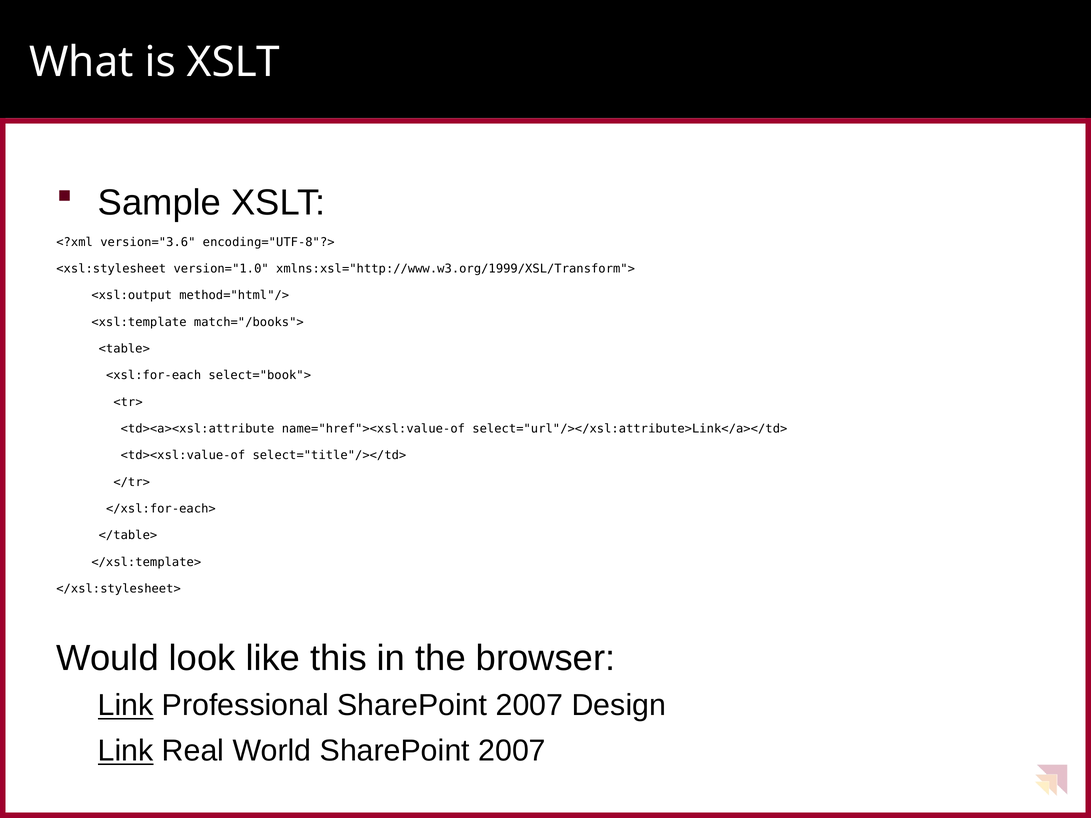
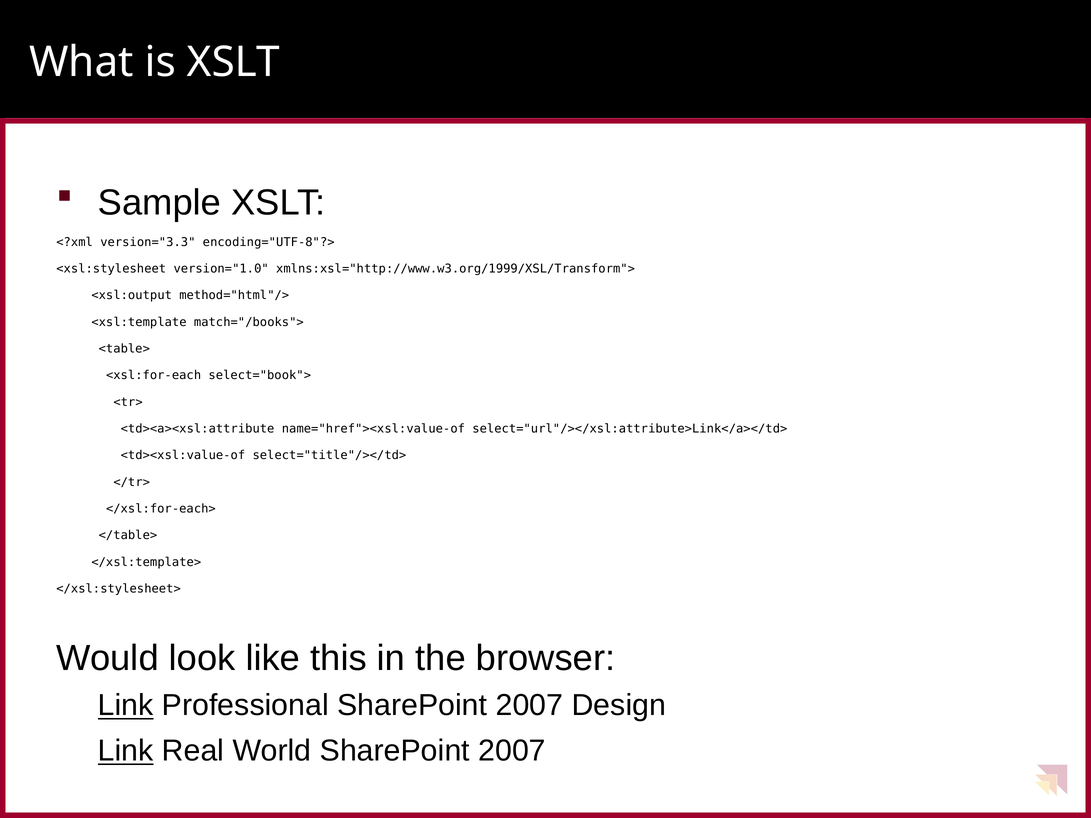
version="3.6: version="3.6 -> version="3.3 (148, 242)
